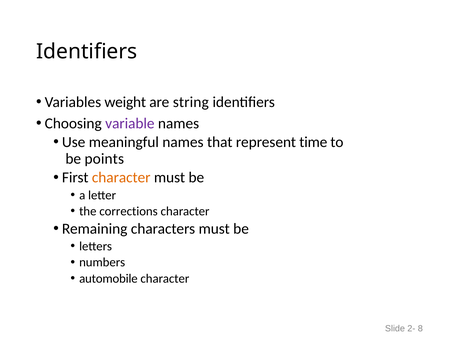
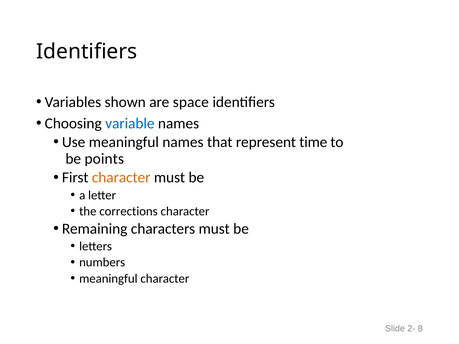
weight: weight -> shown (125, 102)
string: string -> space (191, 102)
variable colour: purple -> blue (130, 123)
automobile: automobile -> meaningful (108, 279)
